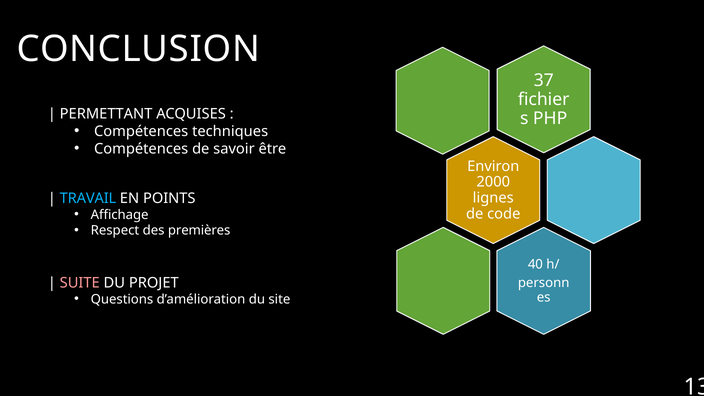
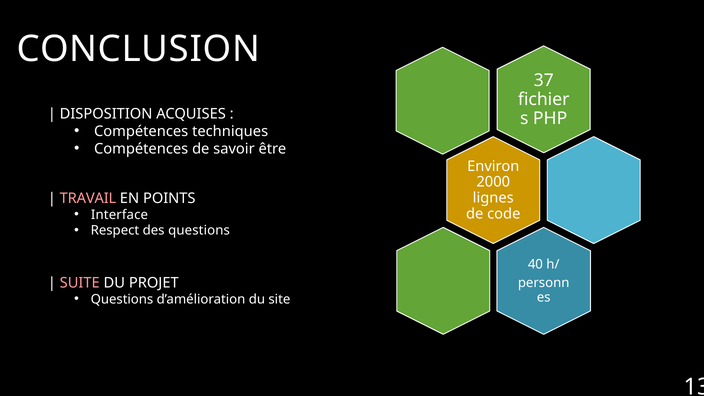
PERMETTANT: PERMETTANT -> DISPOSITION (106, 114)
TRAVAIL colour: light blue -> pink (88, 198)
Affichage: Affichage -> Interface (120, 215)
des premières: premières -> questions (199, 231)
